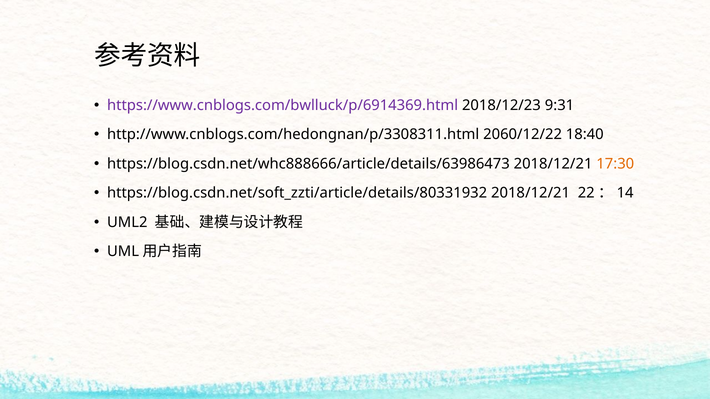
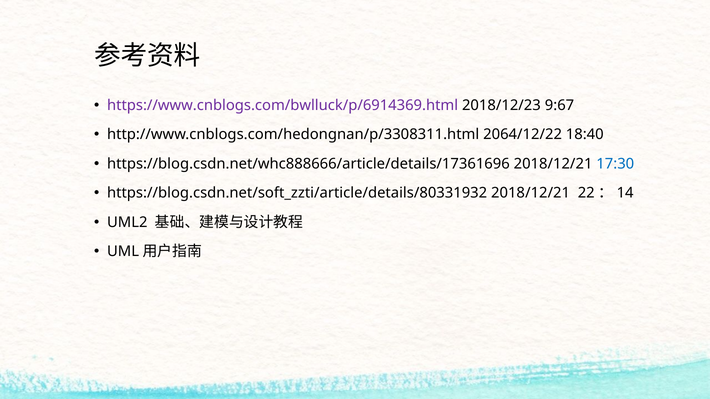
9:31: 9:31 -> 9:67 (559, 105)
2060/12/22: 2060/12/22 -> 2064/12/22 (523, 135)
https://blog.csdn.net/whc888666/article/details/63986473: https://blog.csdn.net/whc888666/article/details/63986473 -> https://blog.csdn.net/whc888666/article/details/17361696 (308, 164)
17:30 colour: orange -> blue (615, 164)
